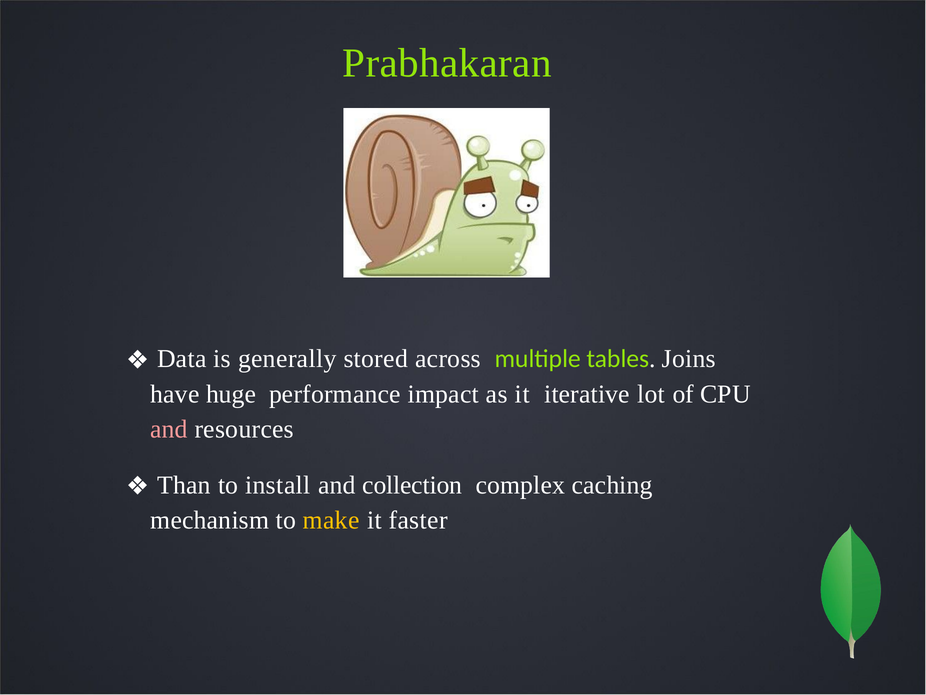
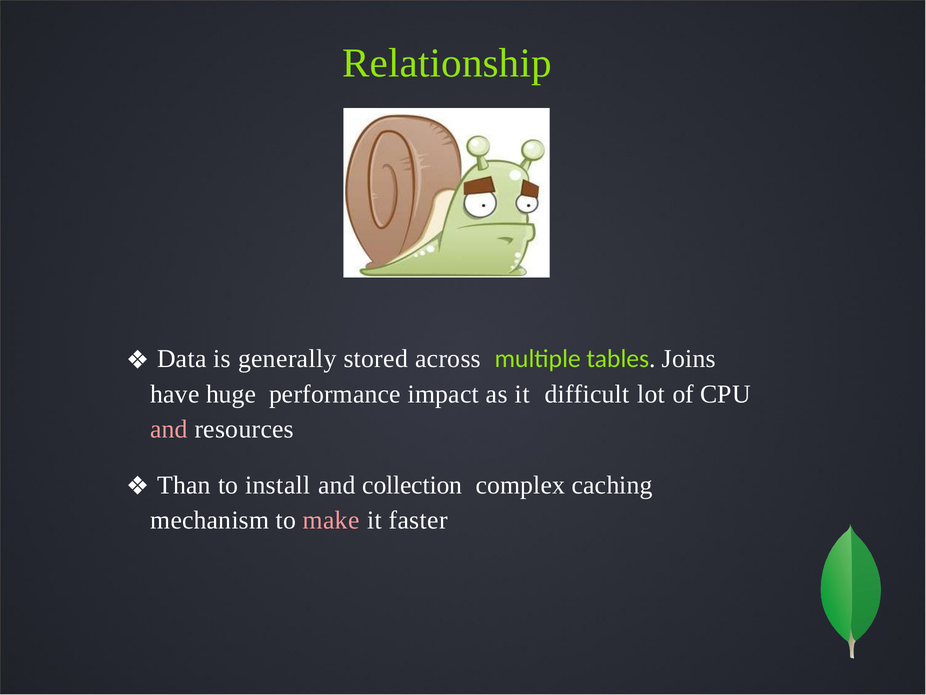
Prabhakaran: Prabhakaran -> Relationship (447, 63)
iterative: iterative -> difficult (587, 394)
make colour: yellow -> pink (331, 520)
